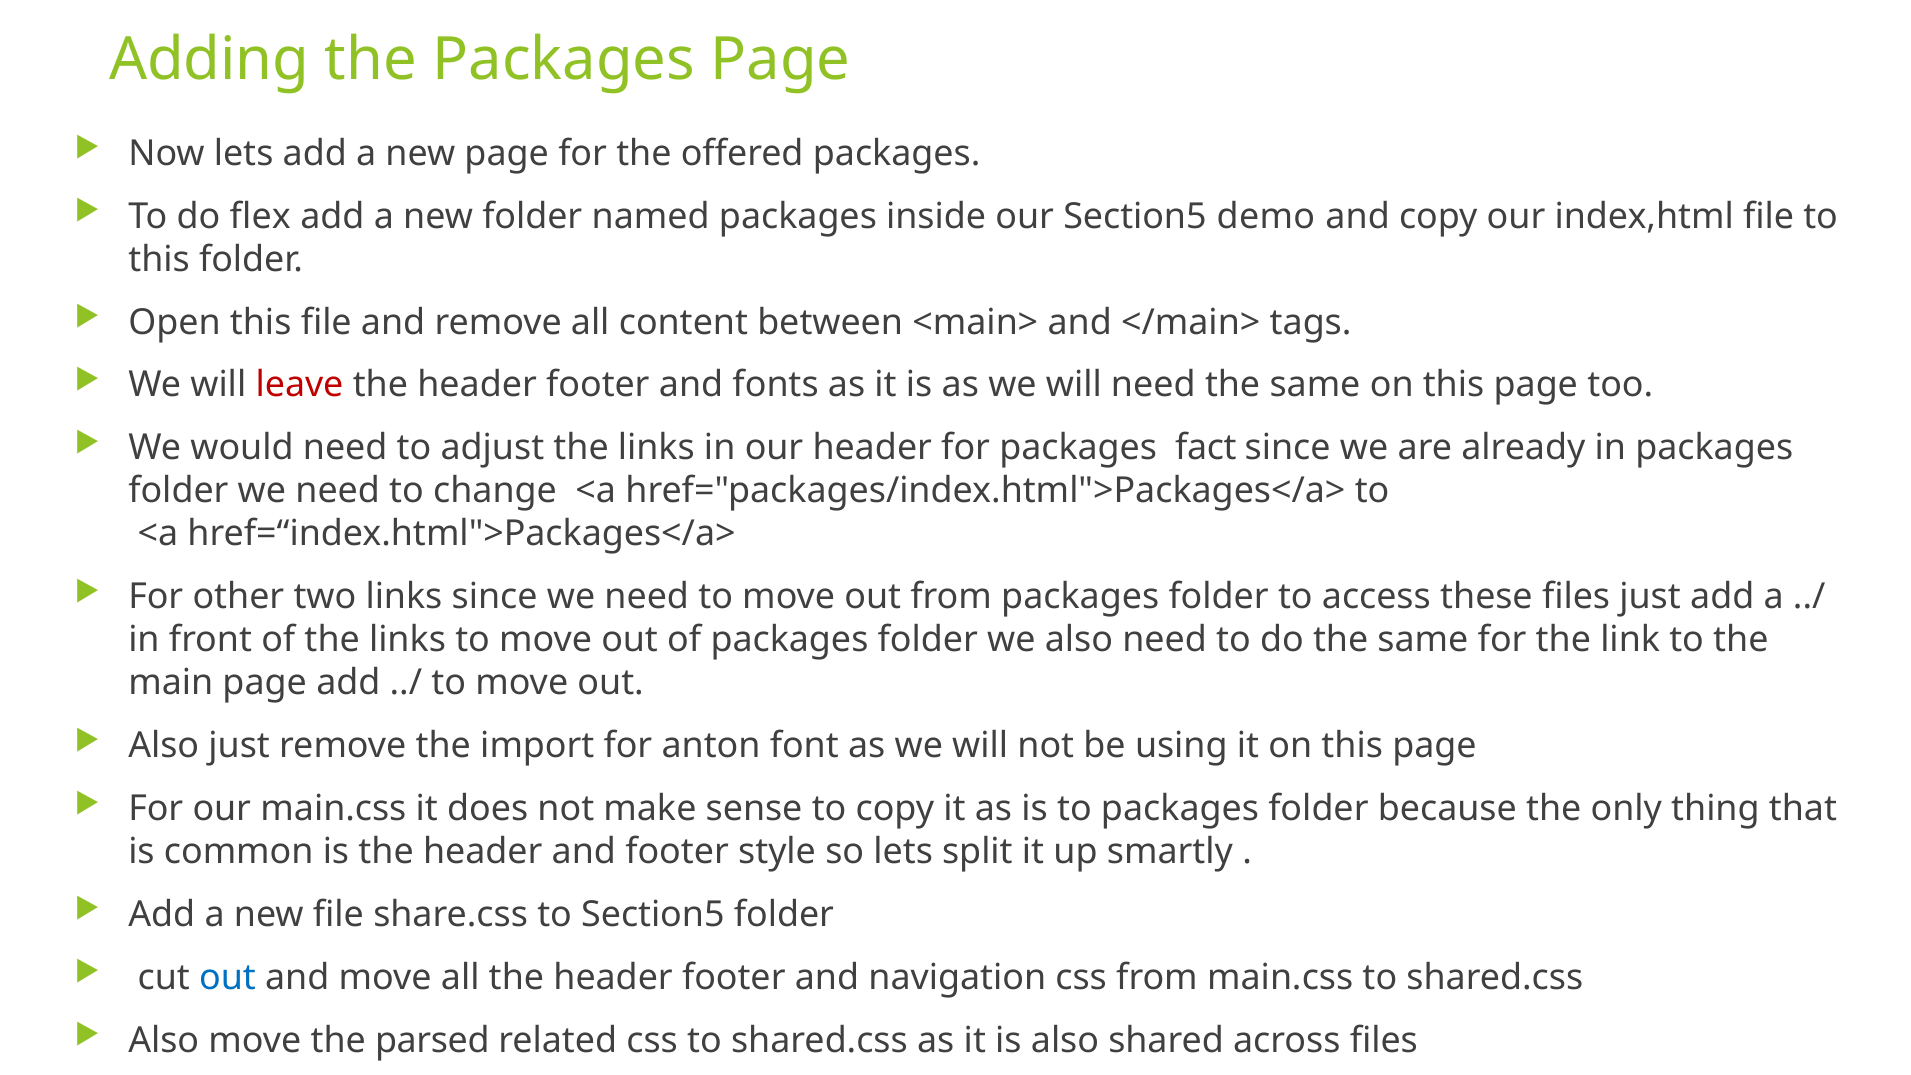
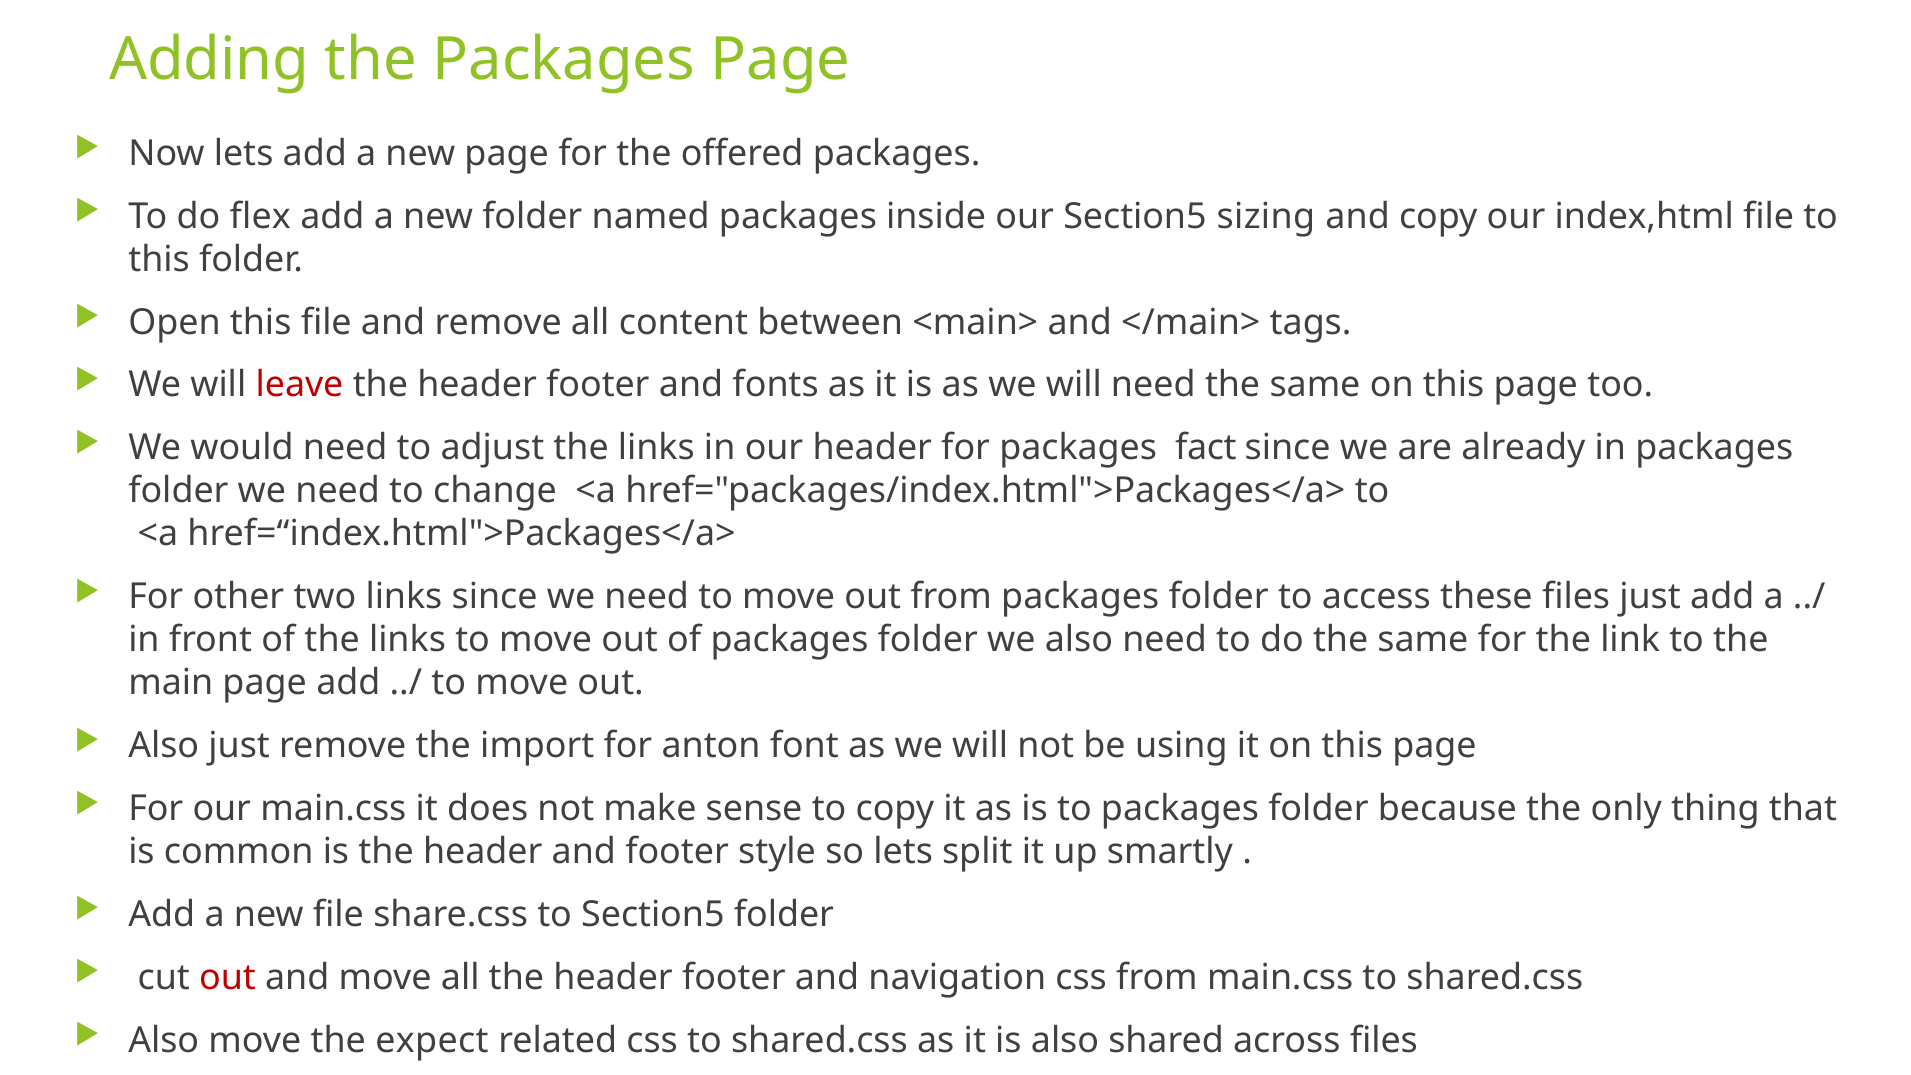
demo: demo -> sizing (1266, 216)
out colour: blue -> red (227, 978)
parsed: parsed -> expect (432, 1040)
